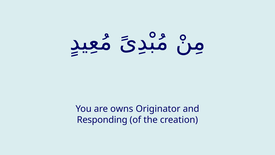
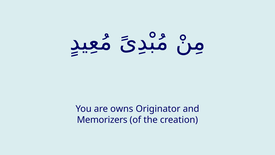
Responding: Responding -> Memorizers (102, 120)
